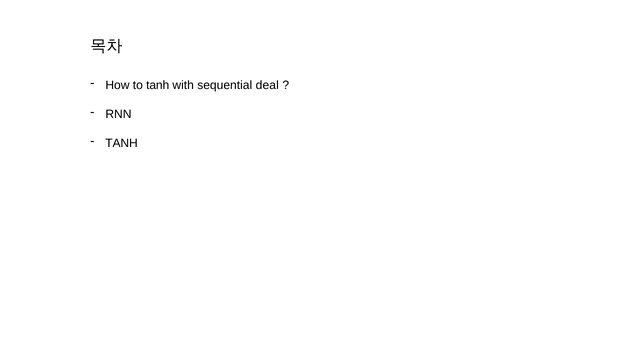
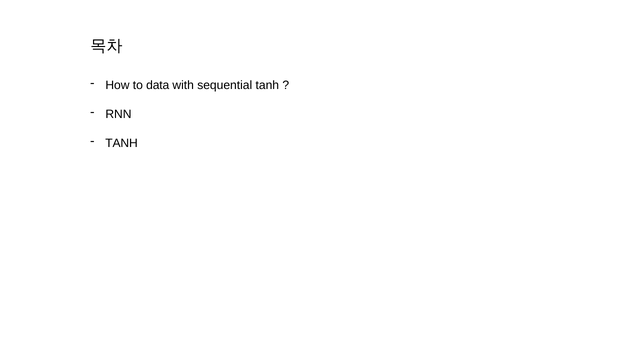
to tanh: tanh -> data (158, 85)
sequential deal: deal -> tanh (267, 85)
